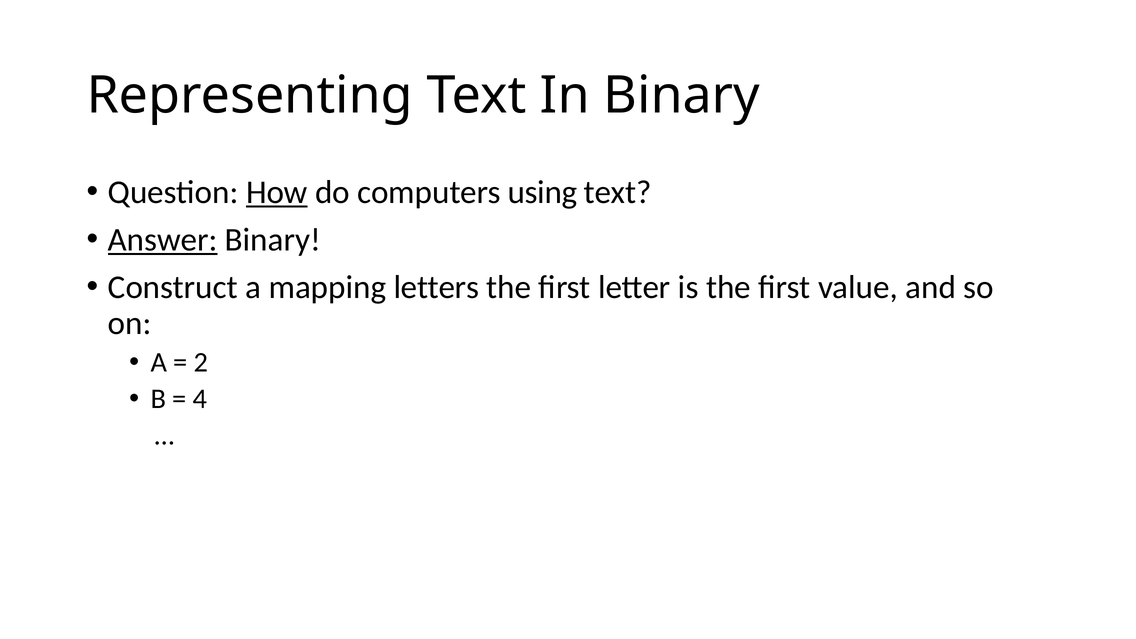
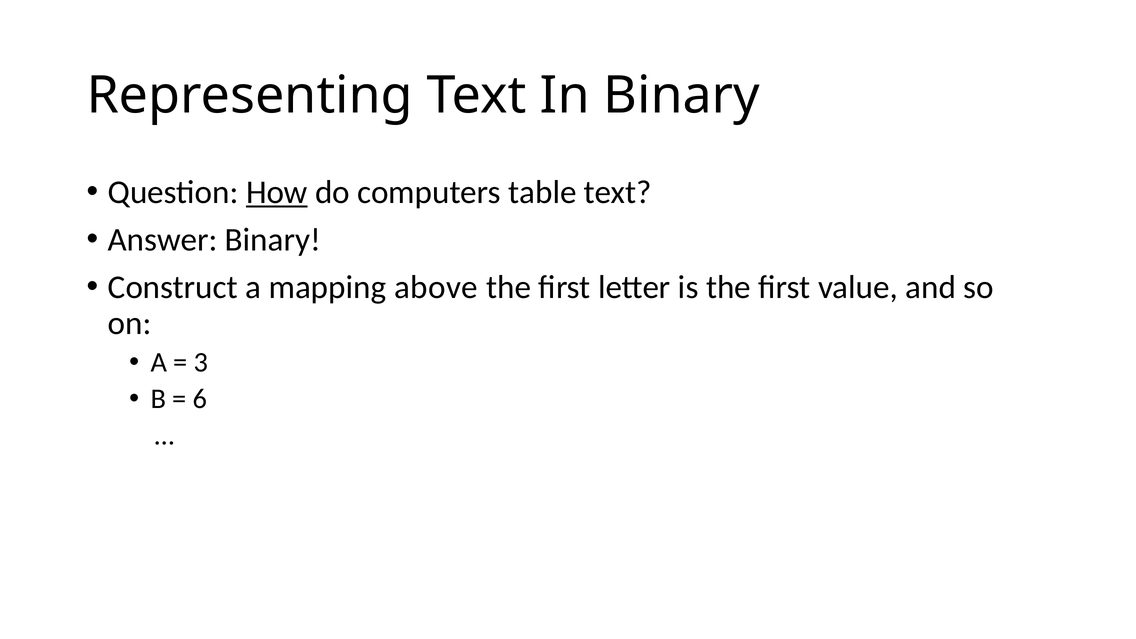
using: using -> table (542, 192)
Answer underline: present -> none (163, 240)
letters: letters -> above (436, 287)
2: 2 -> 3 (201, 362)
4: 4 -> 6 (200, 399)
